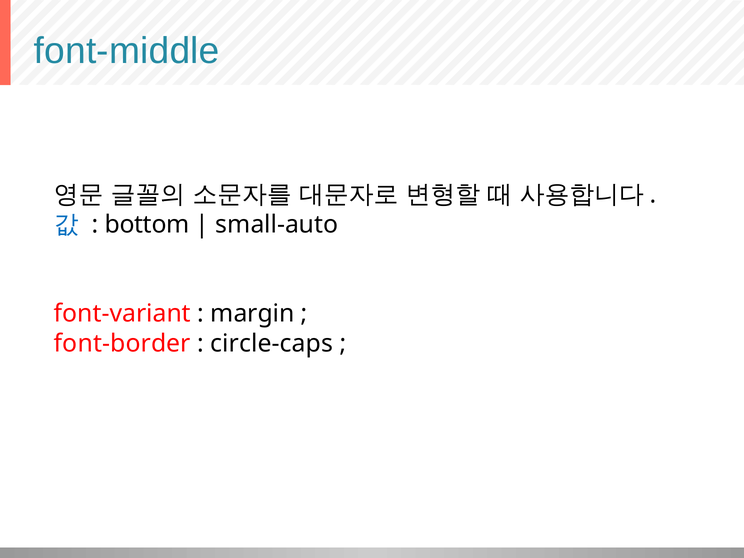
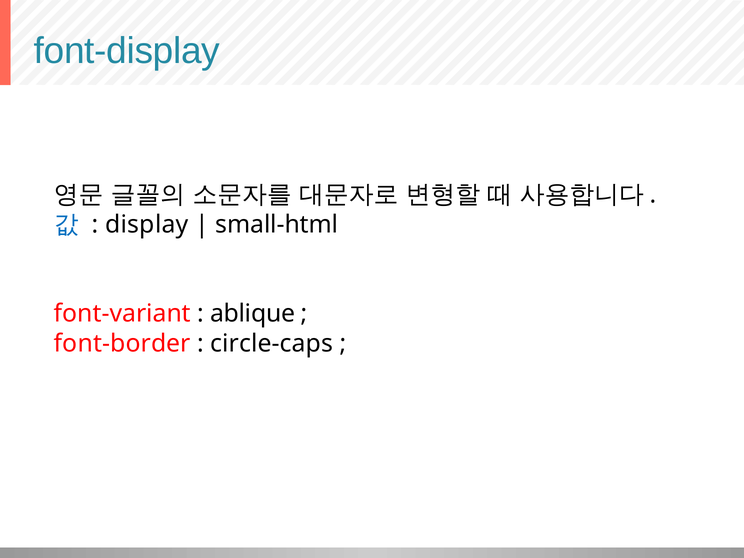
font-middle: font-middle -> font-display (127, 51)
bottom: bottom -> display (147, 224)
small-auto: small-auto -> small-html (277, 224)
margin: margin -> ablique (253, 314)
